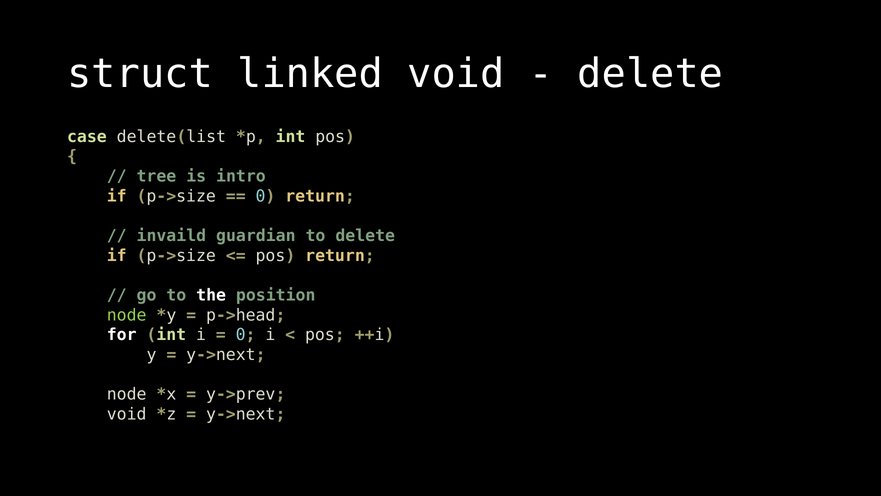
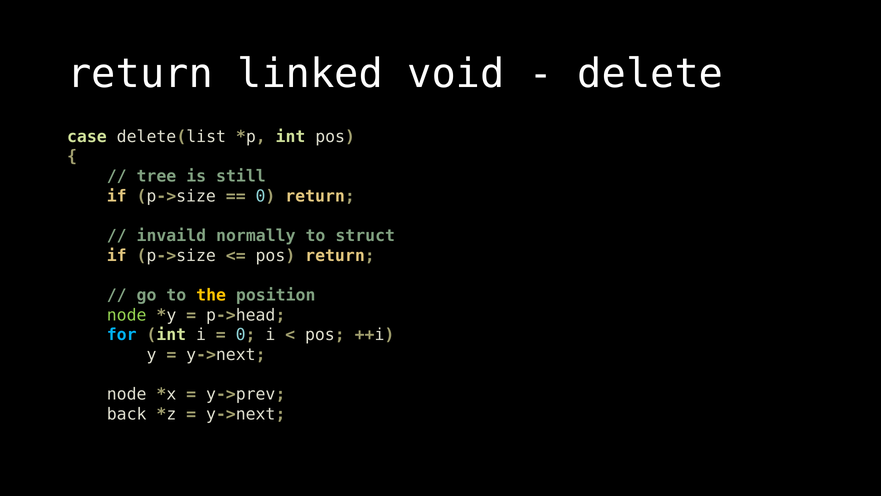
struct: struct -> return (140, 74)
intro: intro -> still (241, 176)
guardian: guardian -> normally (256, 236)
to delete: delete -> struct (365, 236)
the colour: white -> yellow (211, 295)
for colour: white -> light blue (122, 335)
void: void -> back (127, 414)
